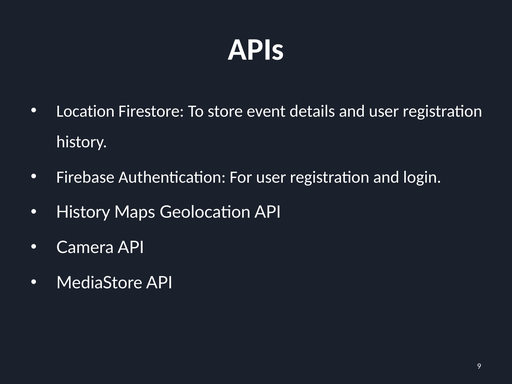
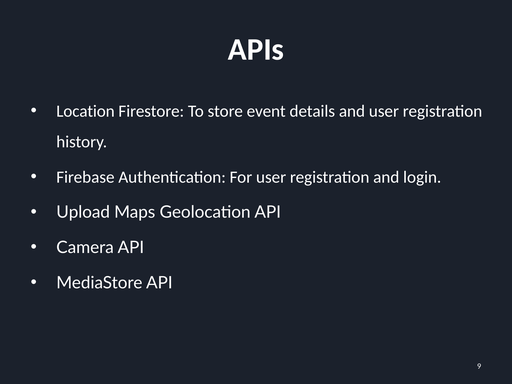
History: History -> Upload (83, 212)
